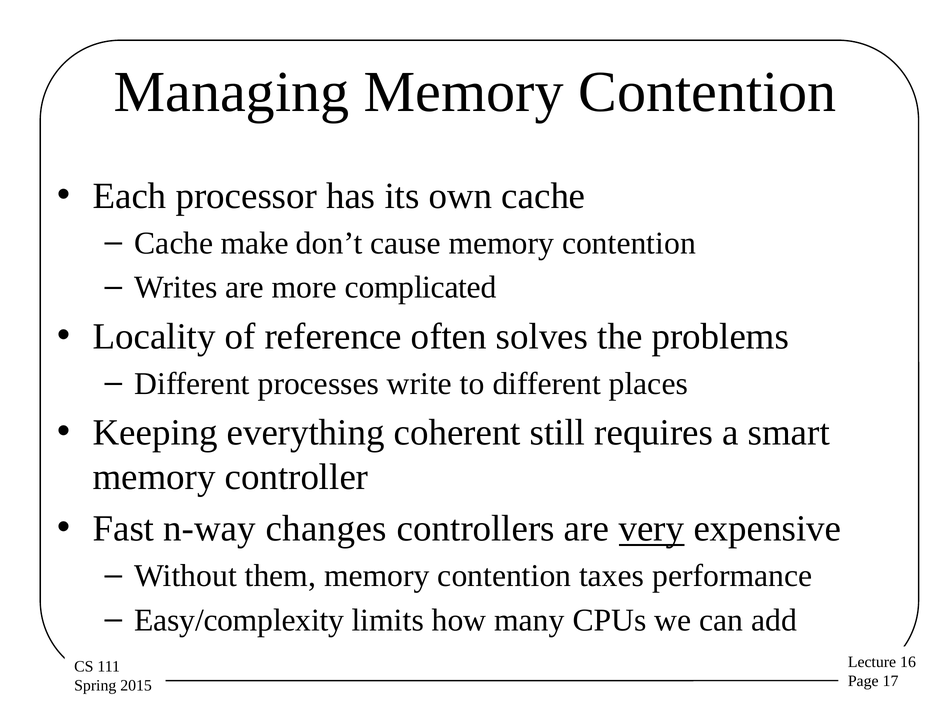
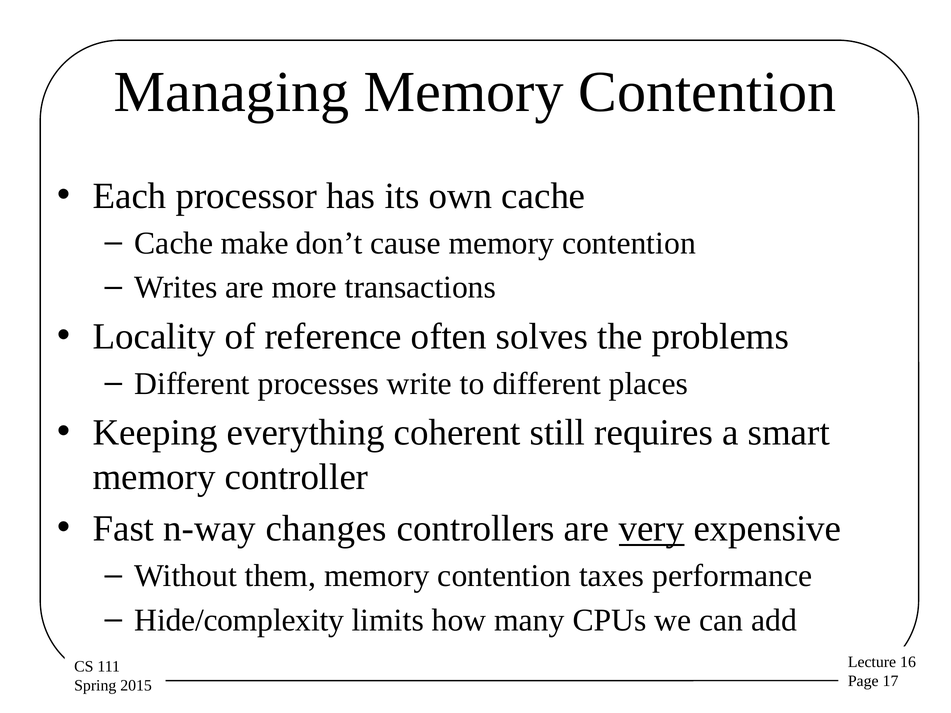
complicated: complicated -> transactions (421, 288)
Easy/complexity: Easy/complexity -> Hide/complexity (239, 620)
